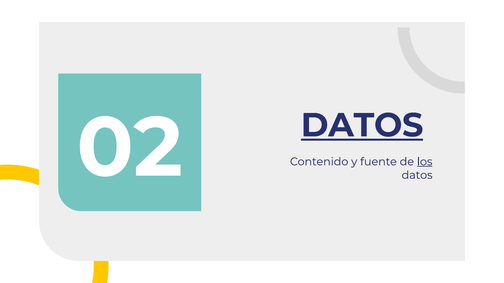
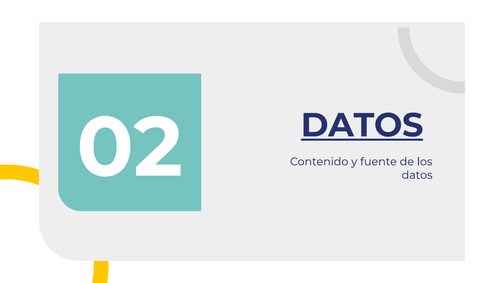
los underline: present -> none (425, 162)
